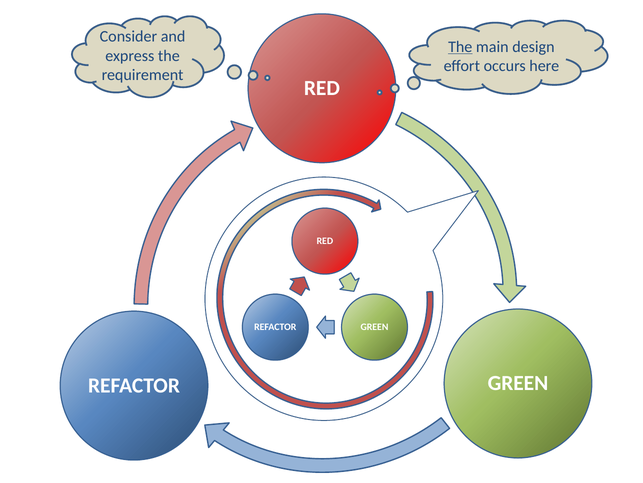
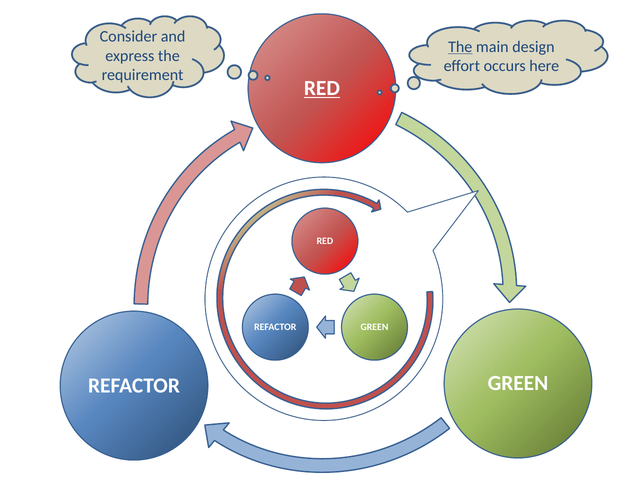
RED underline: none -> present (322, 88)
